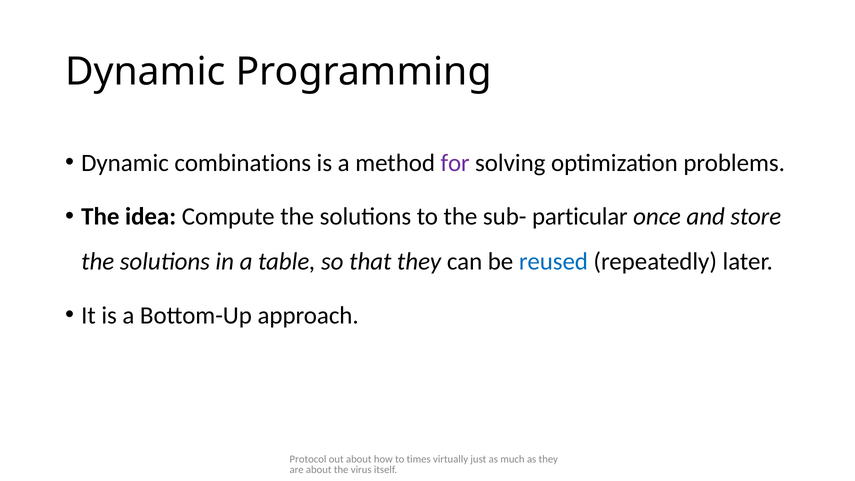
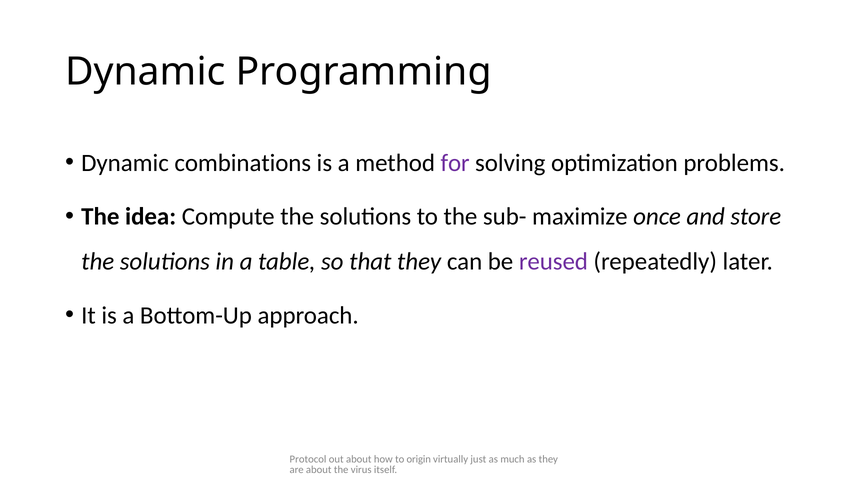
particular: particular -> maximize (580, 217)
reused colour: blue -> purple (553, 262)
times: times -> origin (419, 459)
